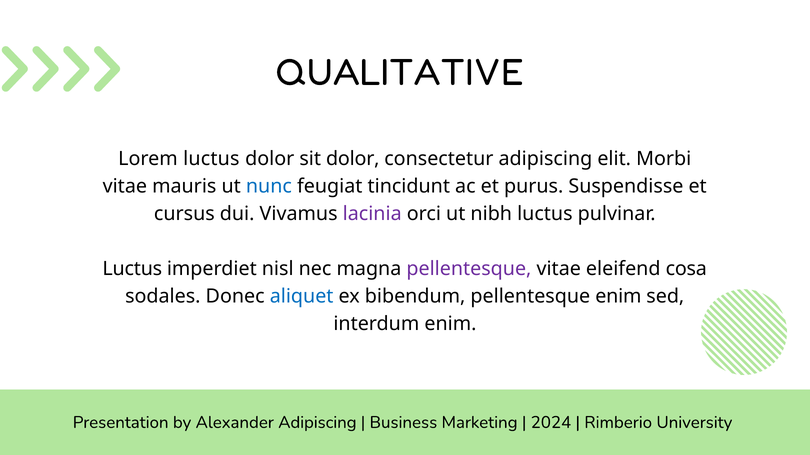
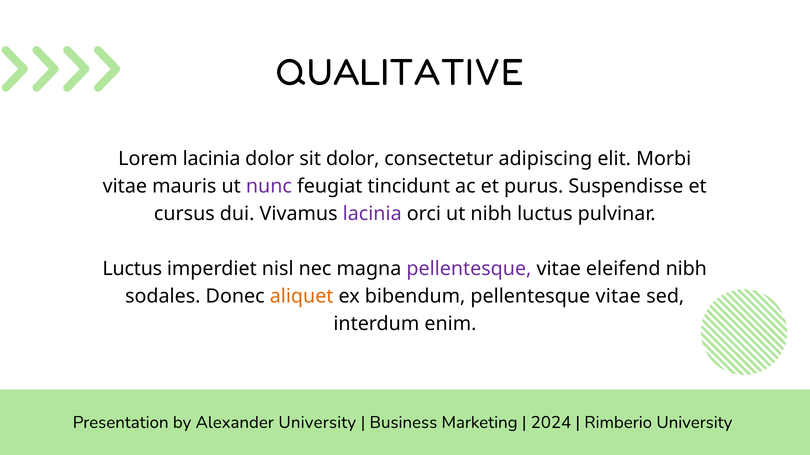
Lorem luctus: luctus -> lacinia (212, 159)
nunc colour: blue -> purple (269, 187)
eleifend cosa: cosa -> nibh (686, 269)
aliquet colour: blue -> orange (302, 297)
bibendum pellentesque enim: enim -> vitae (618, 297)
Alexander Adipiscing: Adipiscing -> University (317, 423)
